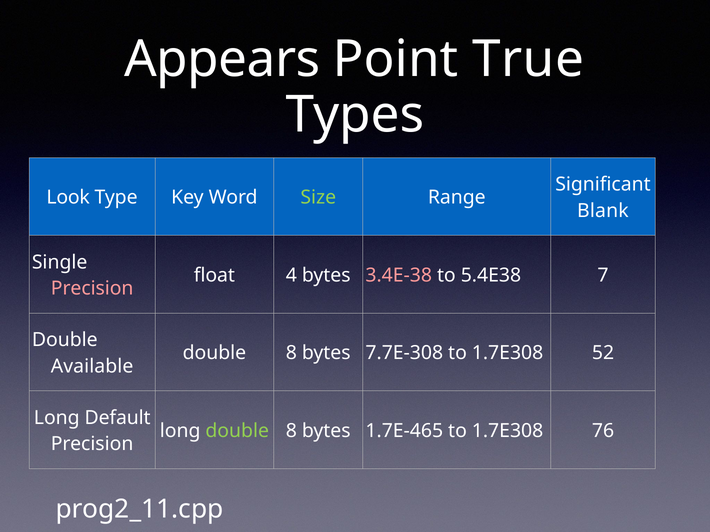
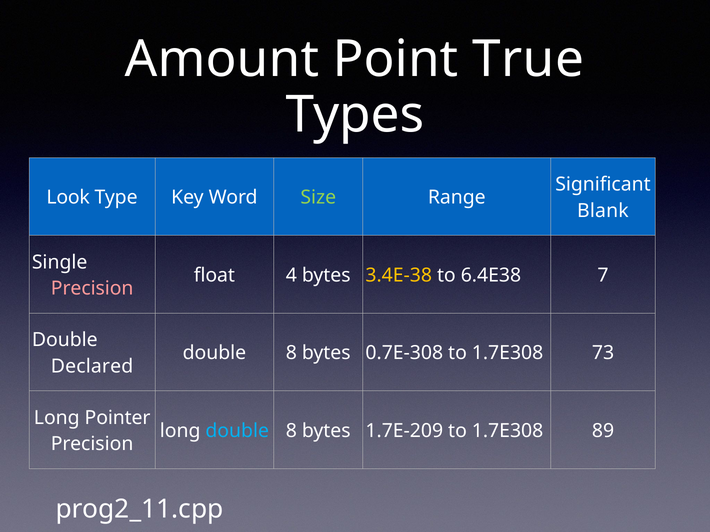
Appears: Appears -> Amount (222, 59)
3.4E-38 colour: pink -> yellow (399, 276)
5.4E38: 5.4E38 -> 6.4E38 (491, 276)
7.7E-308: 7.7E-308 -> 0.7E-308 (404, 353)
52: 52 -> 73 (603, 353)
Available: Available -> Declared (92, 367)
Default: Default -> Pointer (118, 418)
double colour: light green -> light blue (237, 431)
1.7E-465: 1.7E-465 -> 1.7E-209 (404, 431)
76: 76 -> 89 (603, 431)
